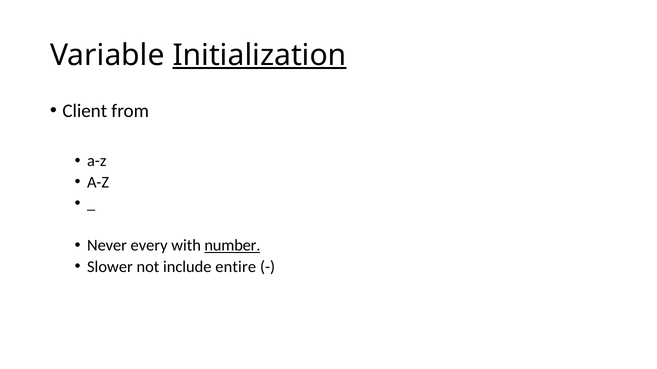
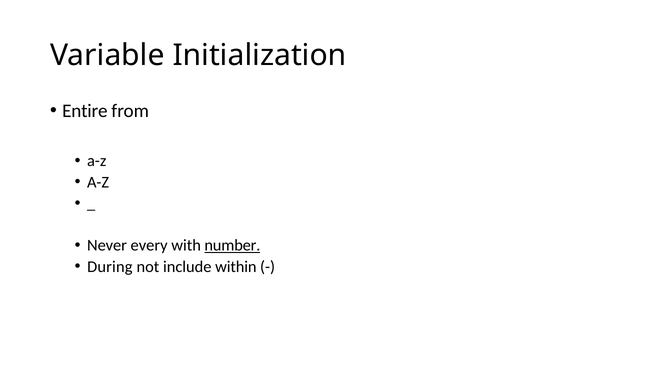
Initialization underline: present -> none (260, 55)
Client: Client -> Entire (85, 111)
Slower: Slower -> During (110, 267)
entire: entire -> within (236, 267)
